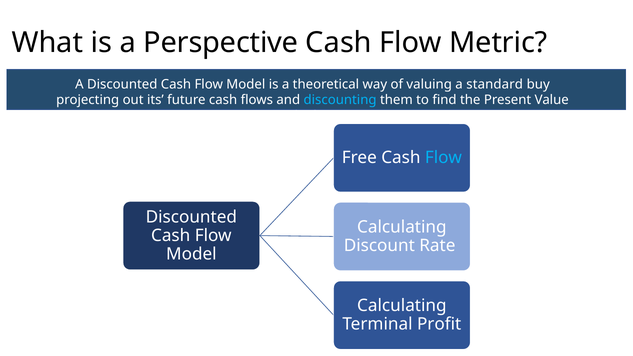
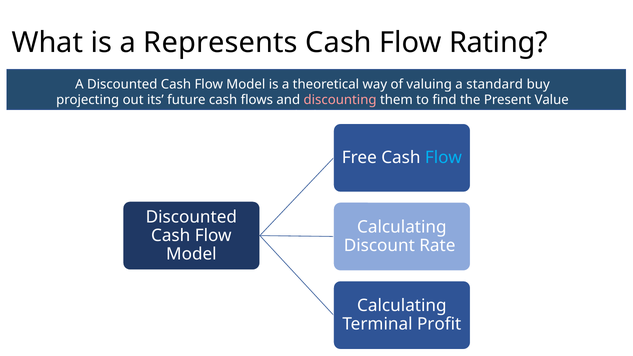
Perspective: Perspective -> Represents (221, 43)
Metric: Metric -> Rating (498, 43)
discounting colour: light blue -> pink (340, 100)
